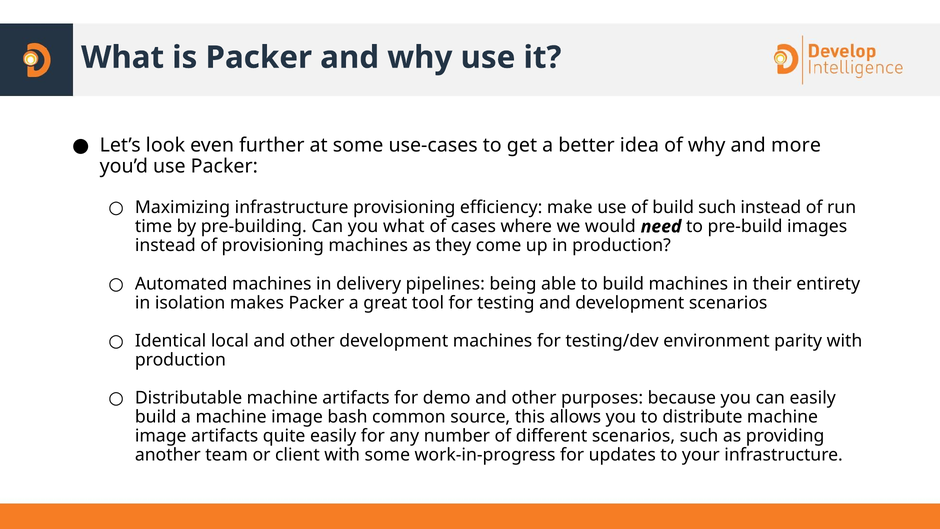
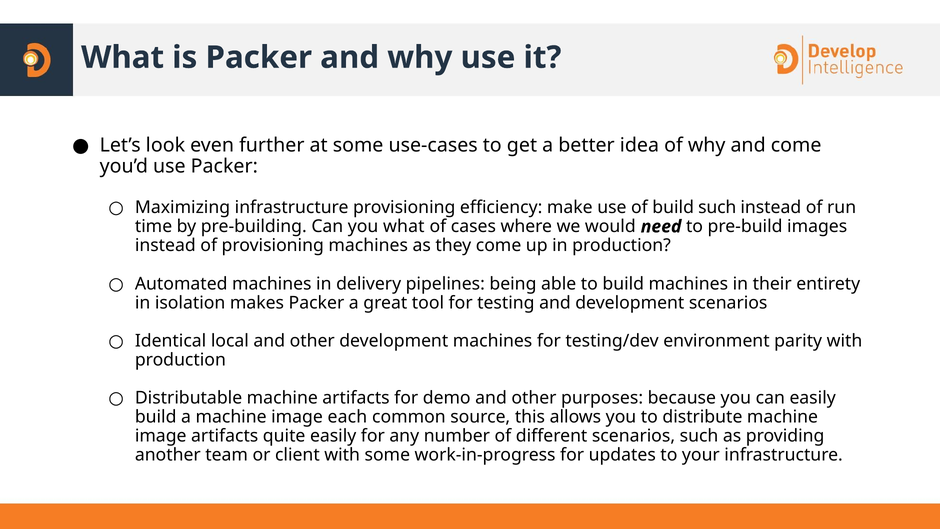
and more: more -> come (796, 145)
bash: bash -> each (347, 417)
